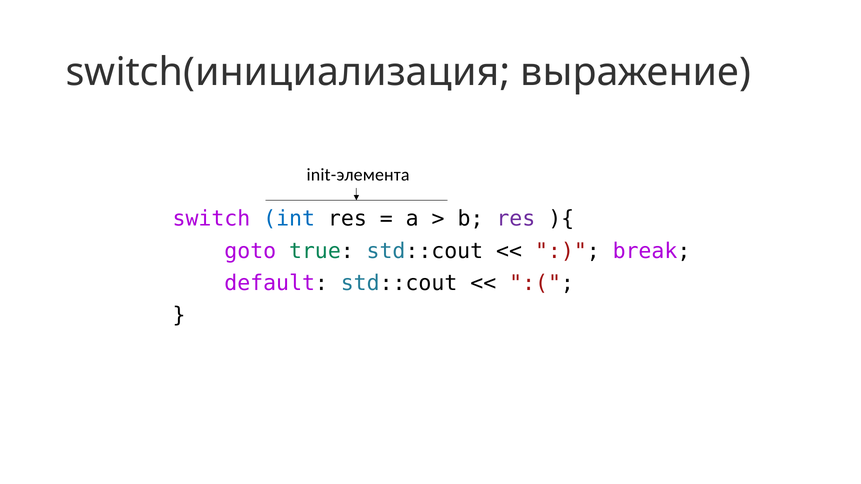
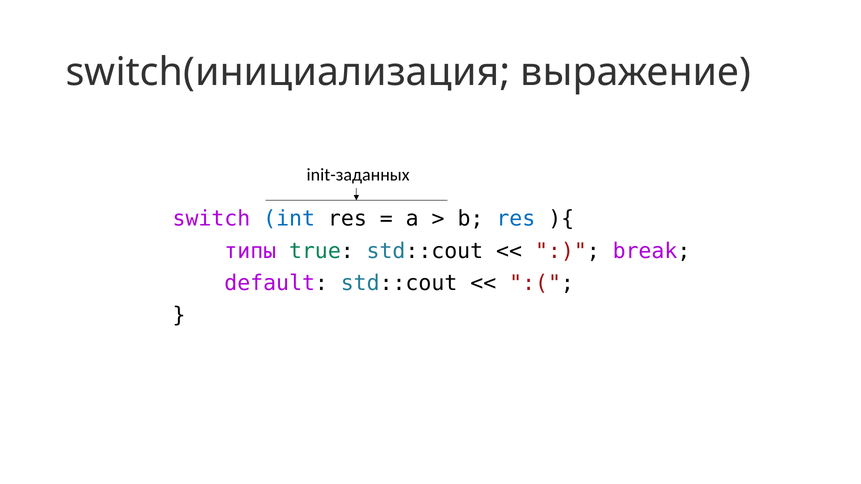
init-элемента: init-элемента -> init-заданных (358, 175)
res colour: purple -> blue (516, 219)
goto: goto -> типы (250, 251)
